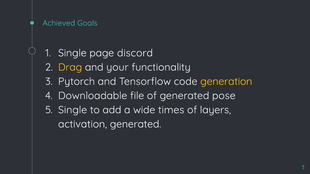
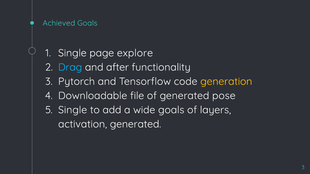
discord: discord -> explore (135, 53)
Drag colour: yellow -> light blue (70, 67)
your: your -> after (118, 67)
wide times: times -> goals (171, 110)
